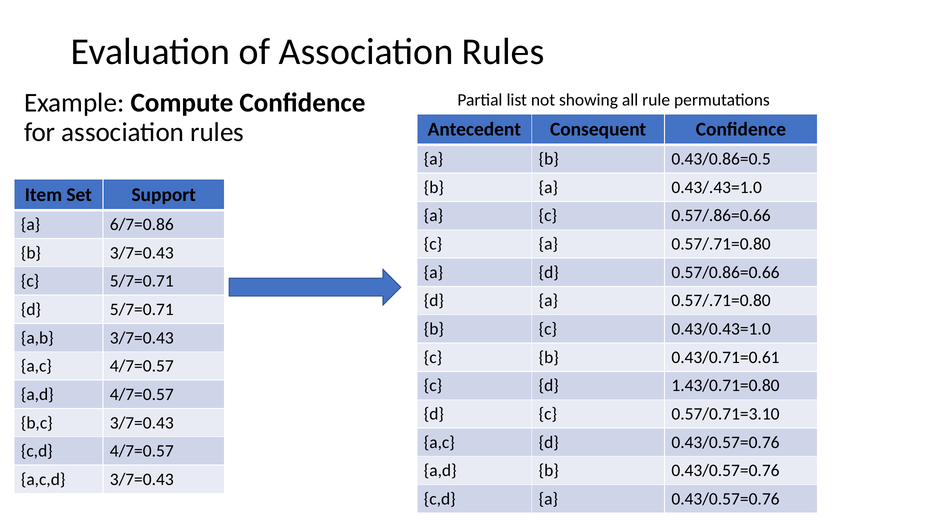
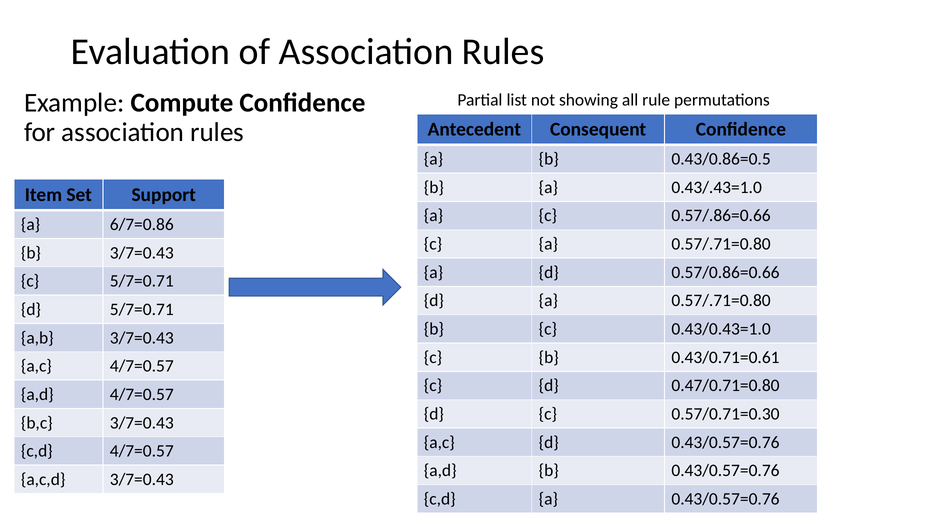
1.43/0.71=0.80: 1.43/0.71=0.80 -> 0.47/0.71=0.80 (726, 385)
0.57/0.71=3.10: 0.57/0.71=3.10 -> 0.57/0.71=0.30 (726, 414)
